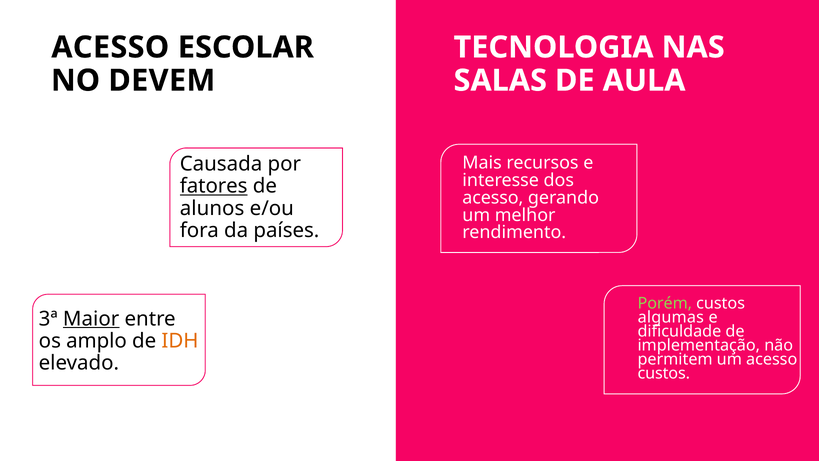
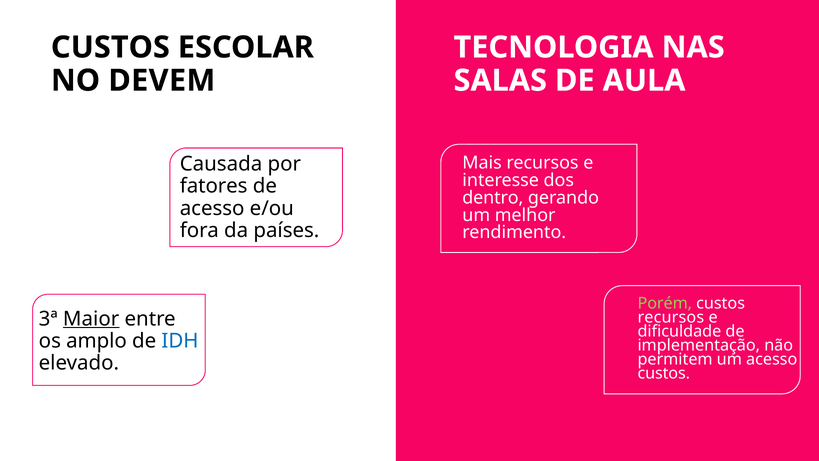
ACESSO: ACESSO -> CUSTOS (110, 47)
fatores underline: present -> none (214, 186)
acesso: acesso -> dentro (493, 198)
alunos: alunos -> acesso (212, 208)
algumas: algumas -> recursos (671, 317)
IDH colour: orange -> blue (180, 341)
